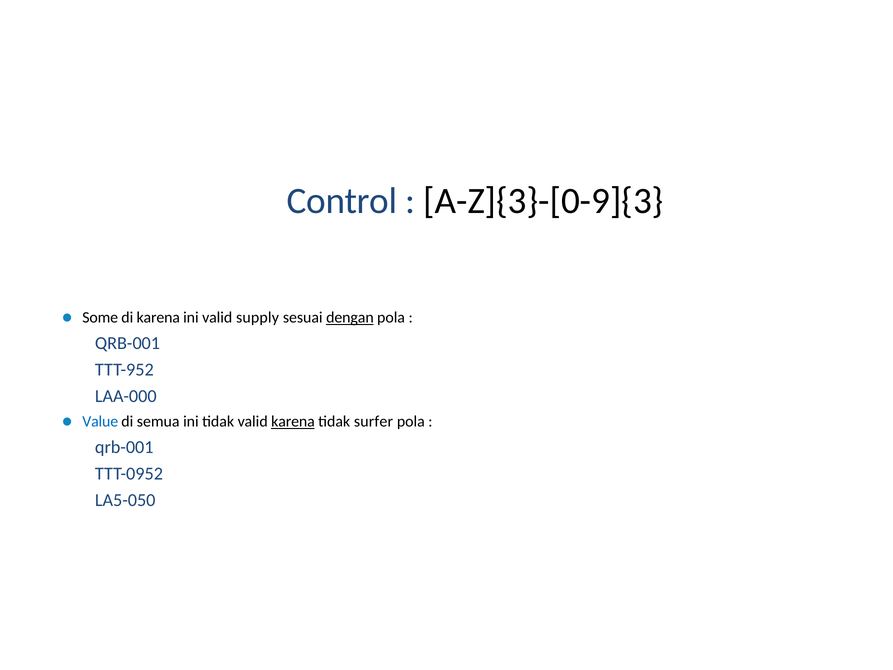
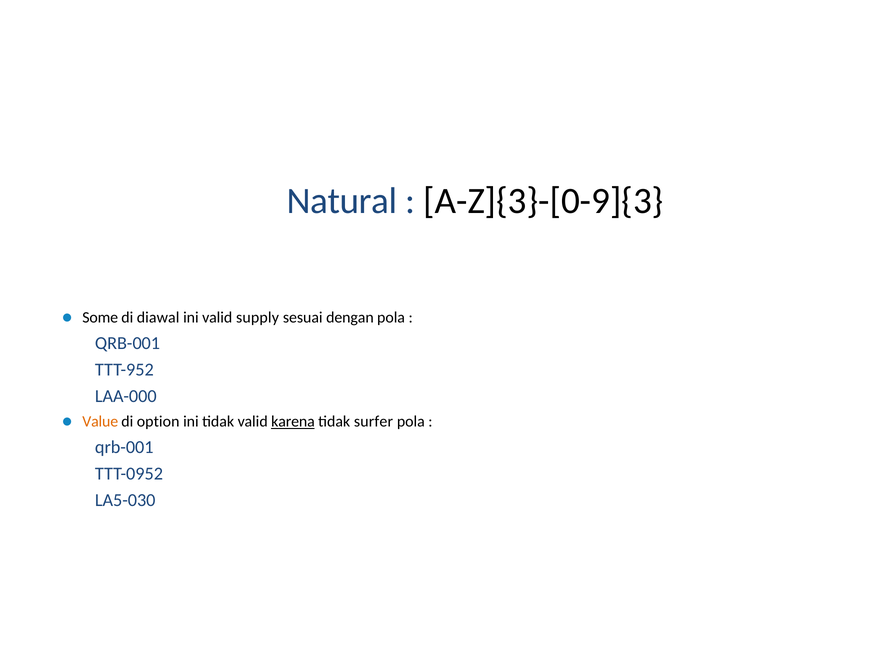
Control: Control -> Natural (342, 201)
di karena: karena -> diawal (158, 318)
dengan underline: present -> none (350, 318)
Value colour: blue -> orange (100, 421)
semua: semua -> option (158, 421)
LA5-050: LA5-050 -> LA5-030 (125, 500)
